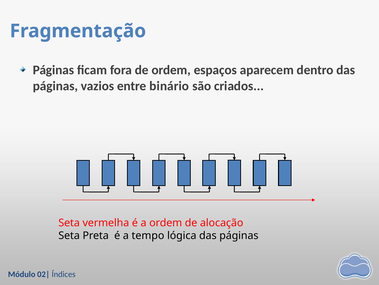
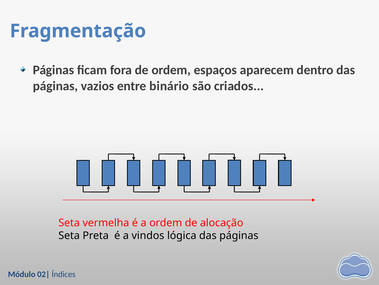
tempo: tempo -> vindos (148, 235)
